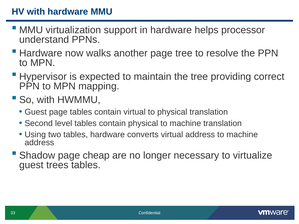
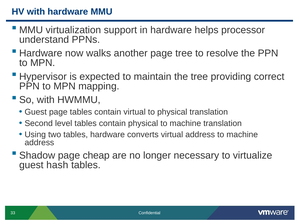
trees: trees -> hash (57, 165)
